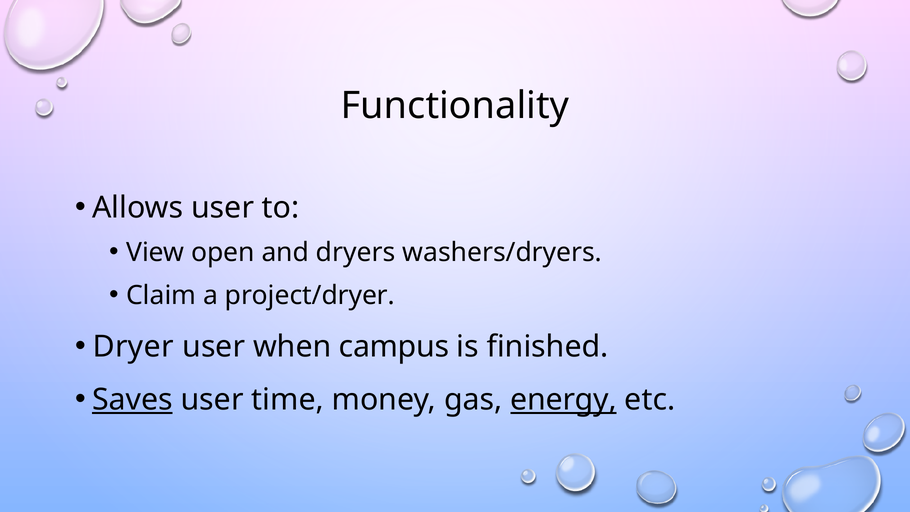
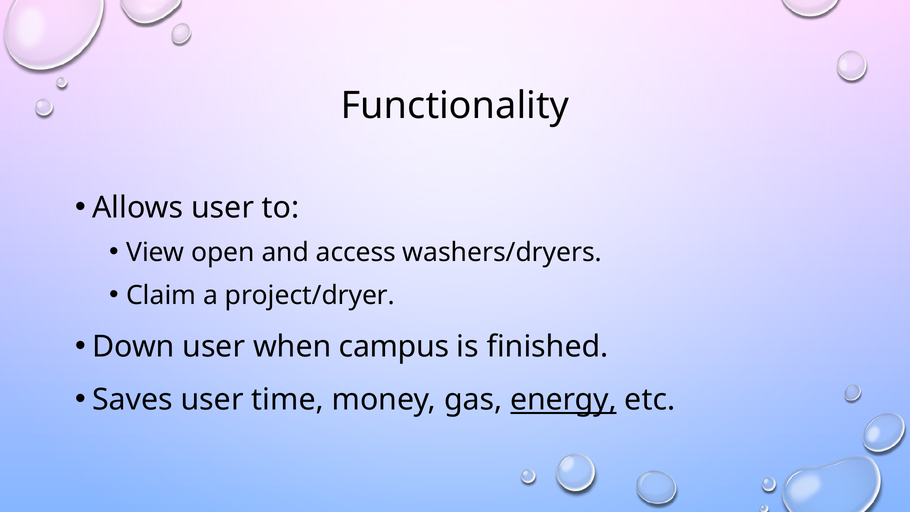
dryers: dryers -> access (356, 253)
Dryer: Dryer -> Down (133, 347)
Saves underline: present -> none (132, 400)
